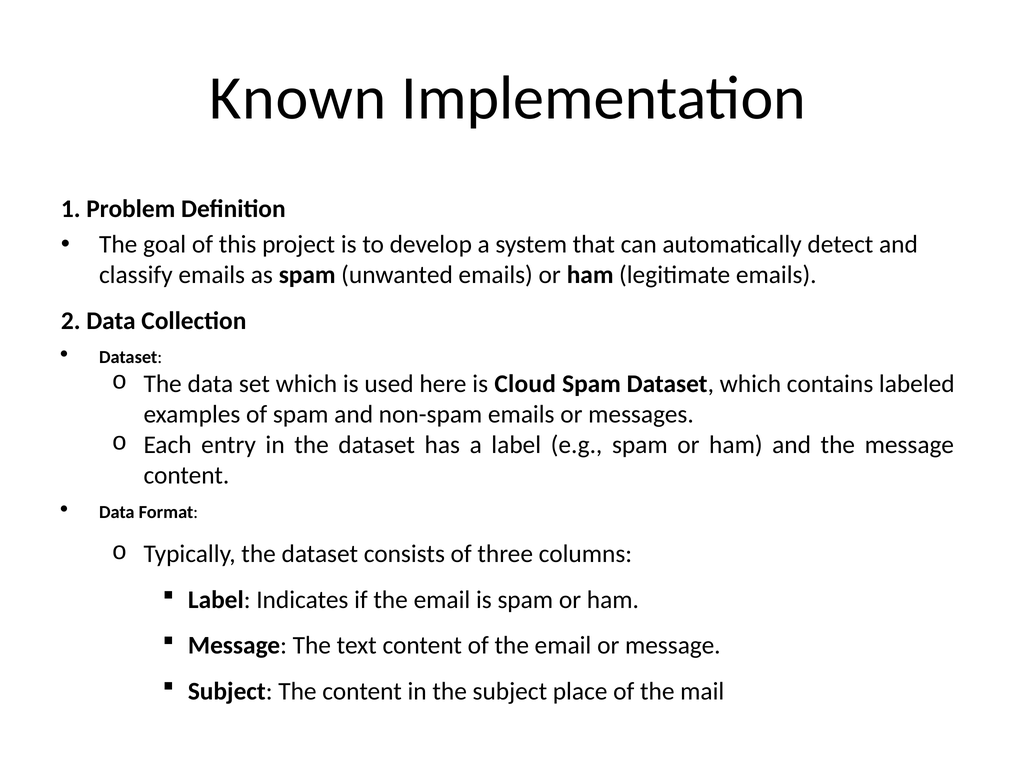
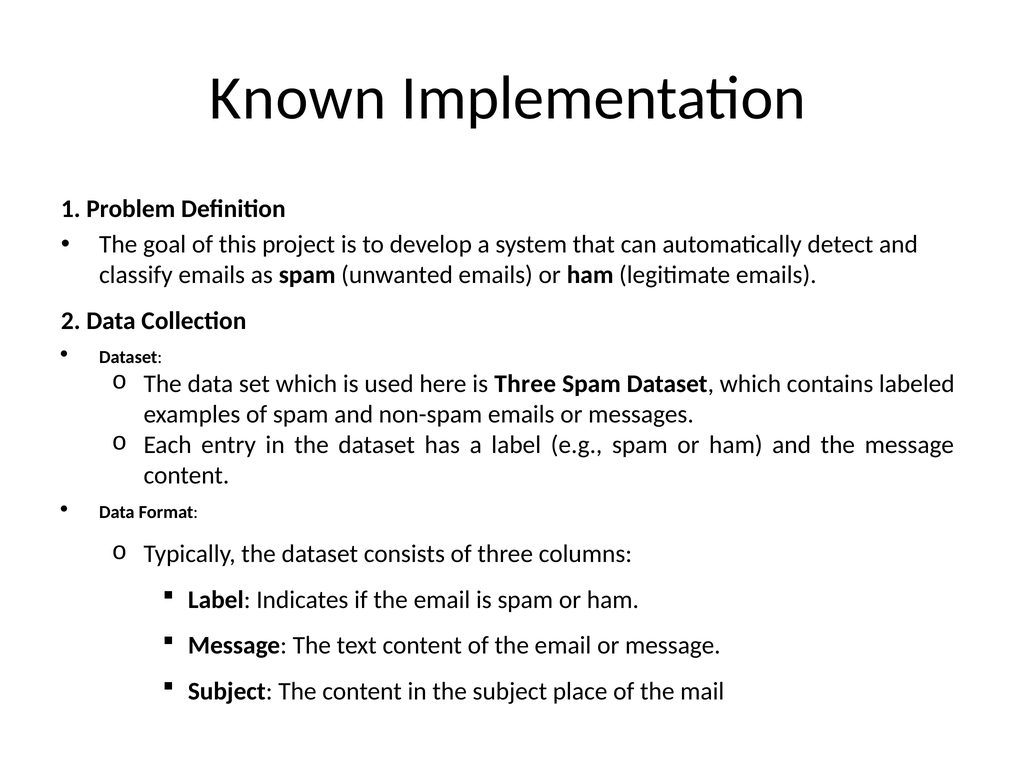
is Cloud: Cloud -> Three (525, 384)
